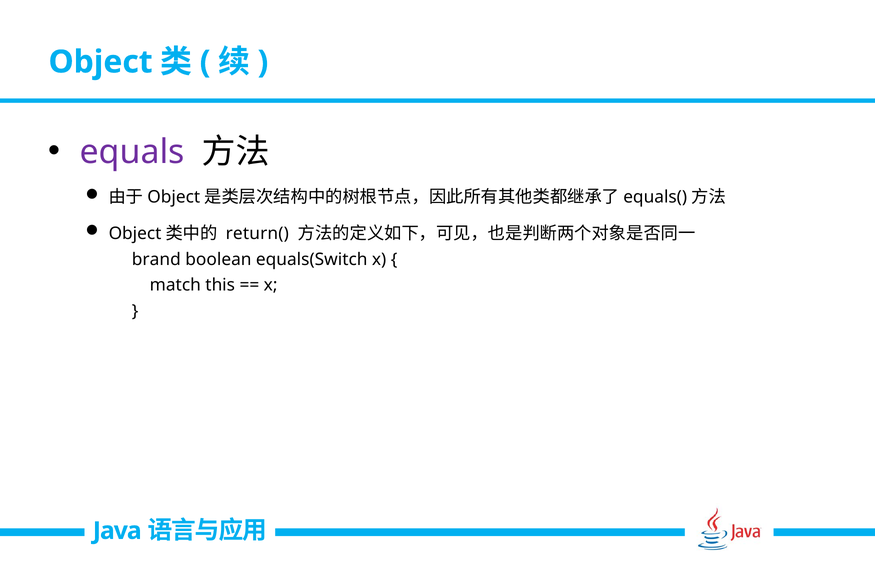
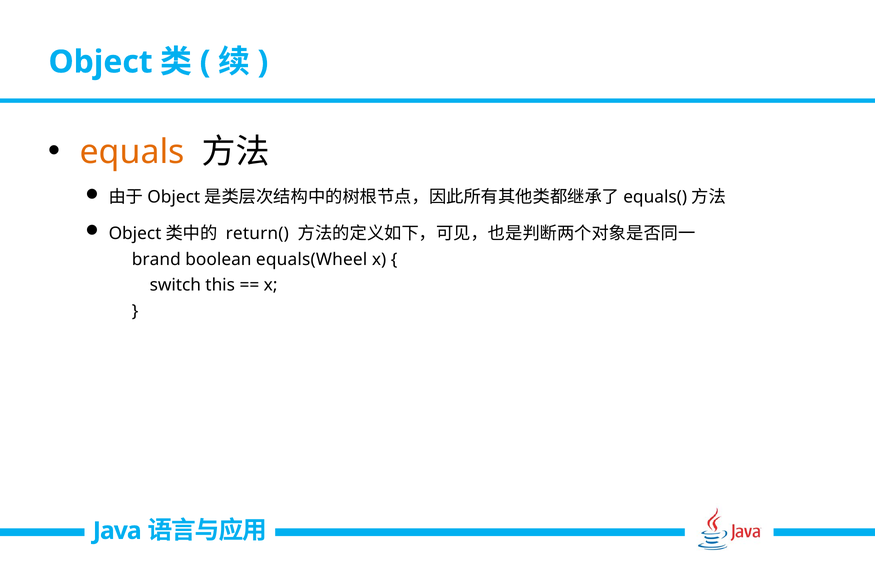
equals colour: purple -> orange (132, 152)
equals(Switch: equals(Switch -> equals(Wheel (312, 260)
match: match -> switch (175, 285)
